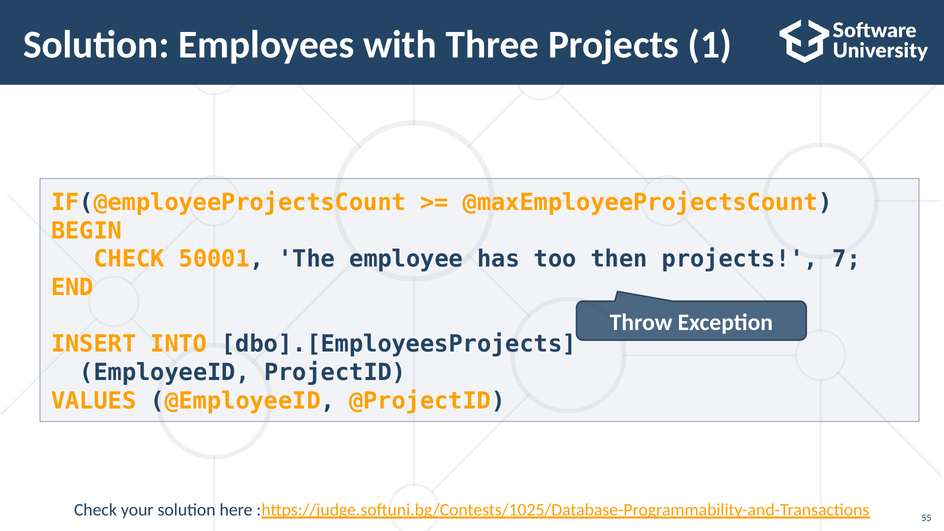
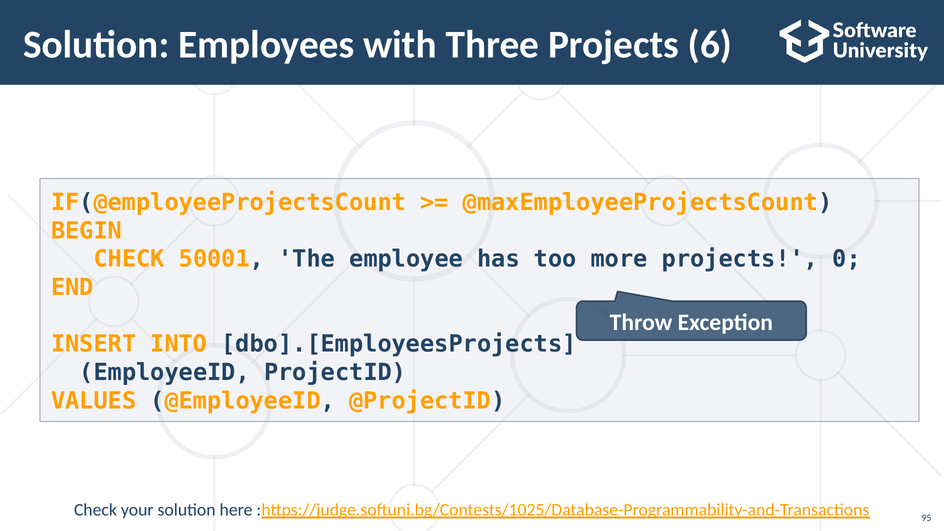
1: 1 -> 6 (710, 45)
then: then -> more (619, 259)
7: 7 -> 0 (846, 259)
55: 55 -> 95 (926, 518)
